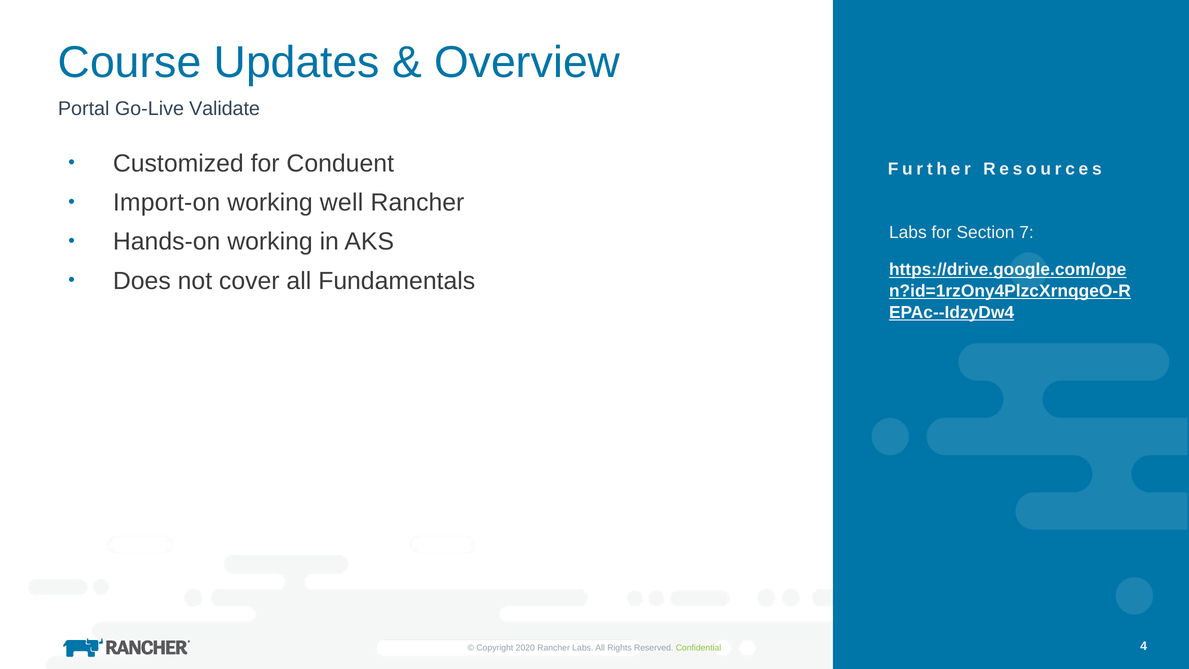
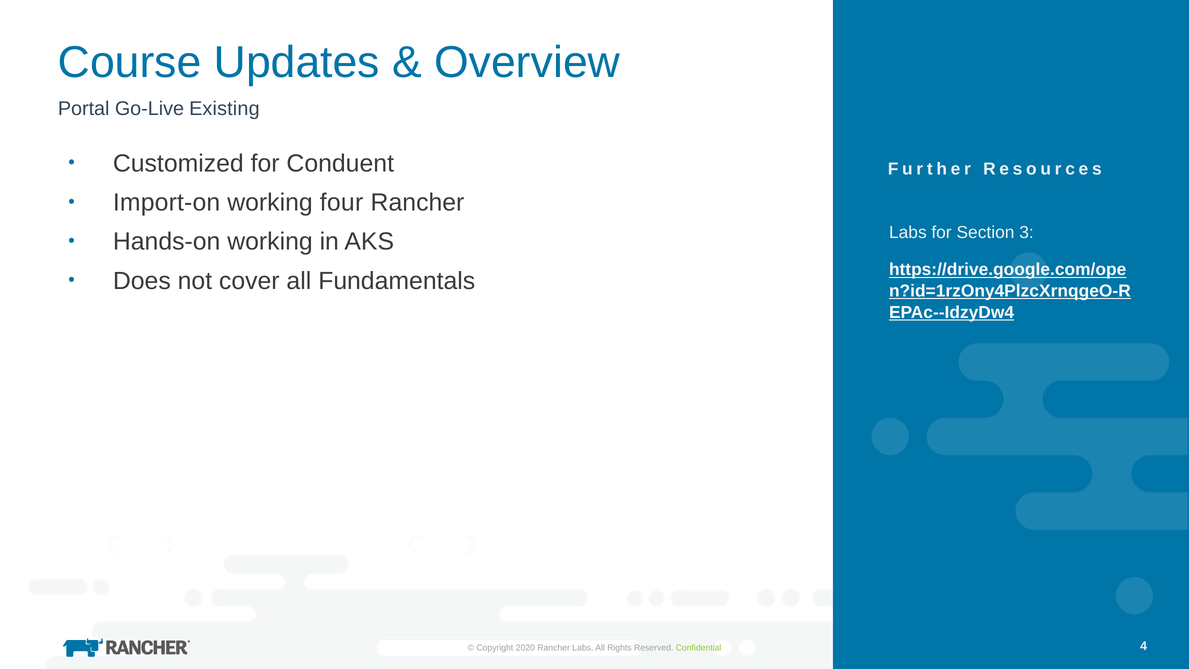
Validate: Validate -> Existing (224, 108)
well: well -> four (342, 203)
7: 7 -> 3 (1027, 232)
